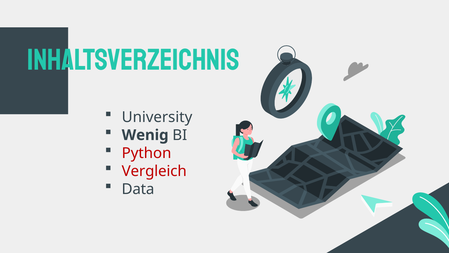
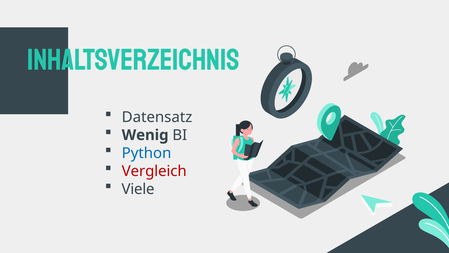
University: University -> Datensatz (157, 117)
Python colour: red -> blue (147, 153)
Data: Data -> Viele (138, 189)
